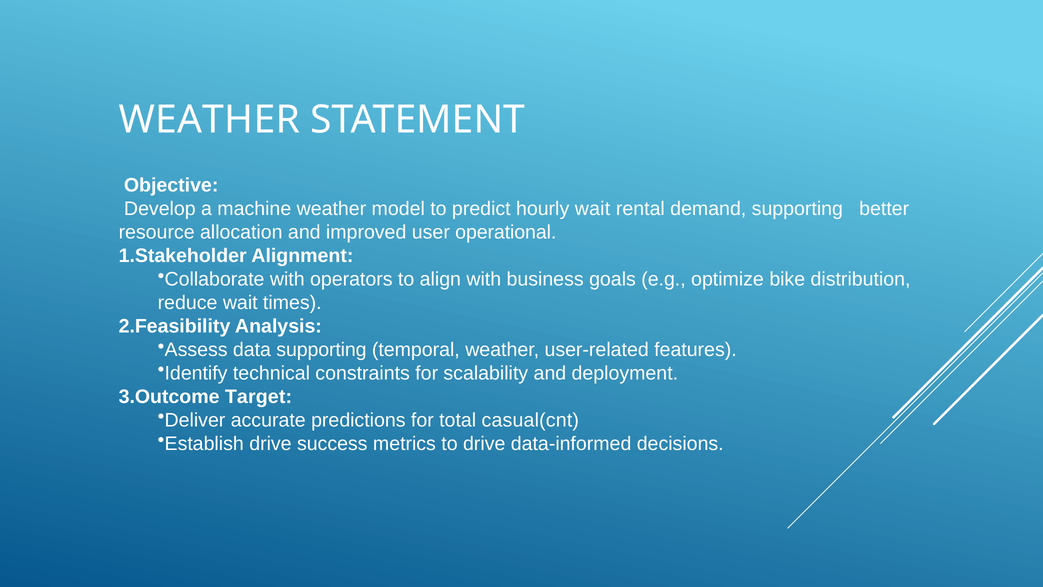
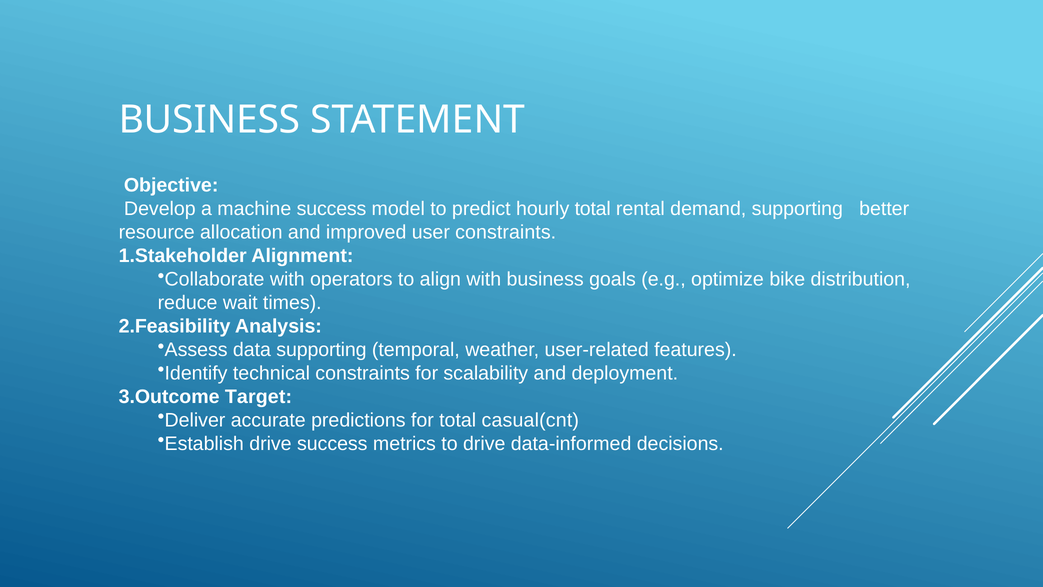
WEATHER: WEATHER -> BUSINESS (210, 120)
machine weather: weather -> success (332, 209)
hourly wait: wait -> total (593, 209)
user operational: operational -> constraints (506, 232)
